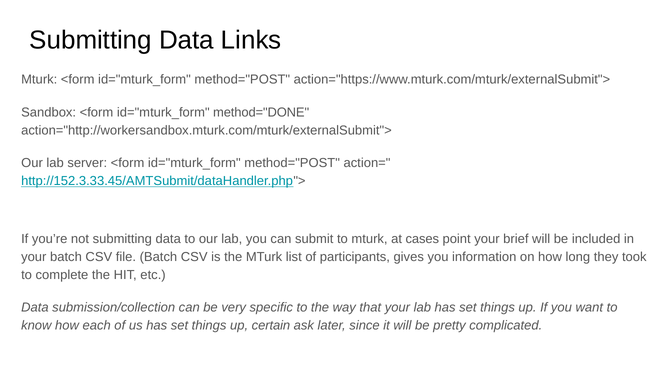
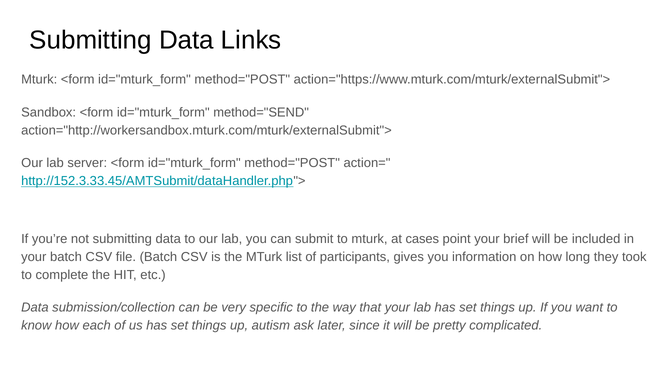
method="DONE: method="DONE -> method="SEND (261, 112)
certain: certain -> autism (271, 325)
